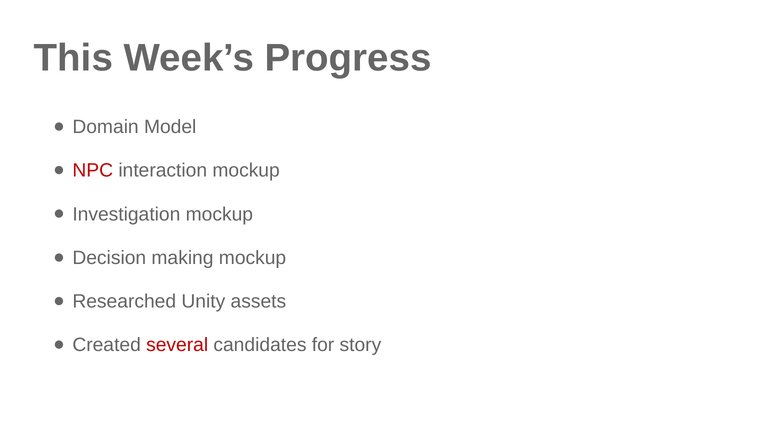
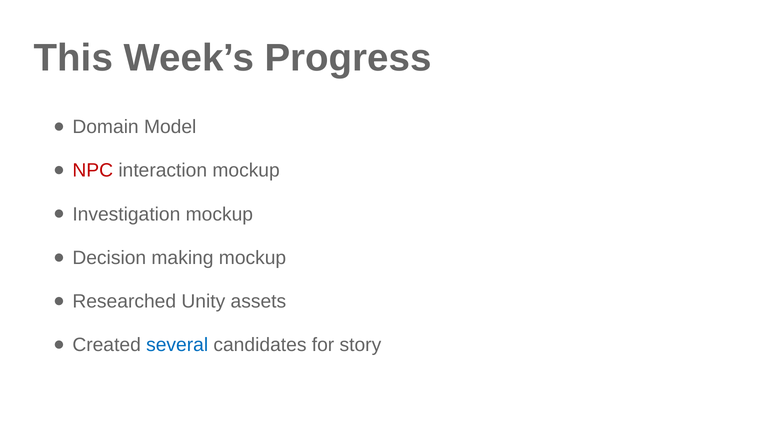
several colour: red -> blue (177, 345)
